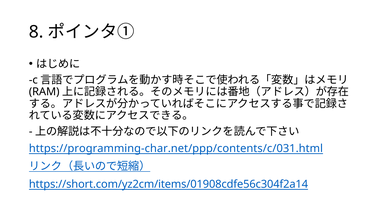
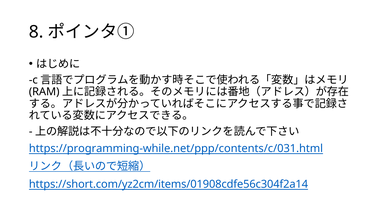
https://programming-char.net/ppp/contents/c/031.html: https://programming-char.net/ppp/contents/c/031.html -> https://programming-while.net/ppp/contents/c/031.html (176, 149)
